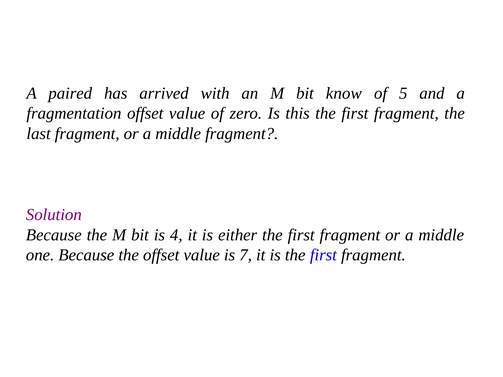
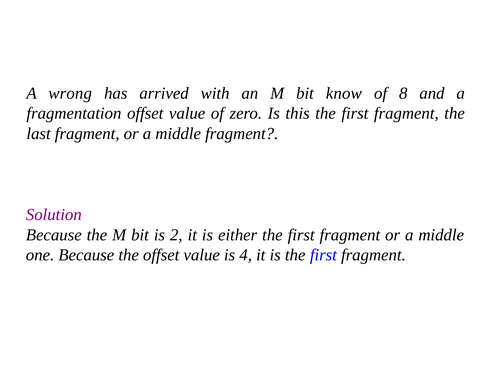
paired: paired -> wrong (70, 93)
5: 5 -> 8 (403, 93)
4: 4 -> 2 (176, 235)
7: 7 -> 4 (246, 255)
